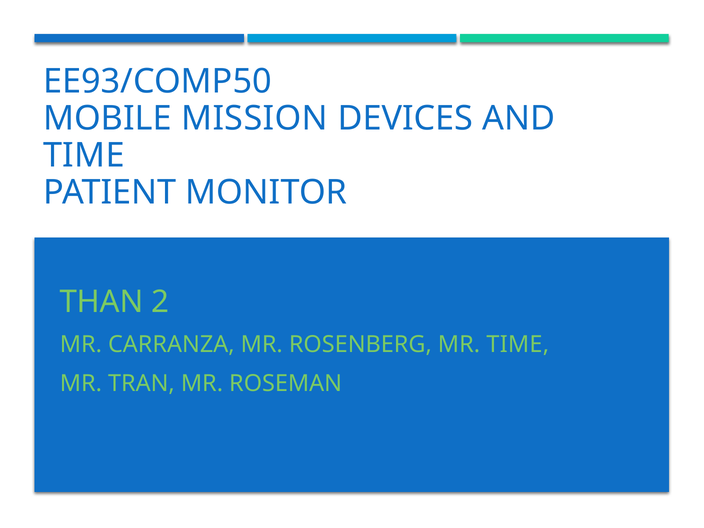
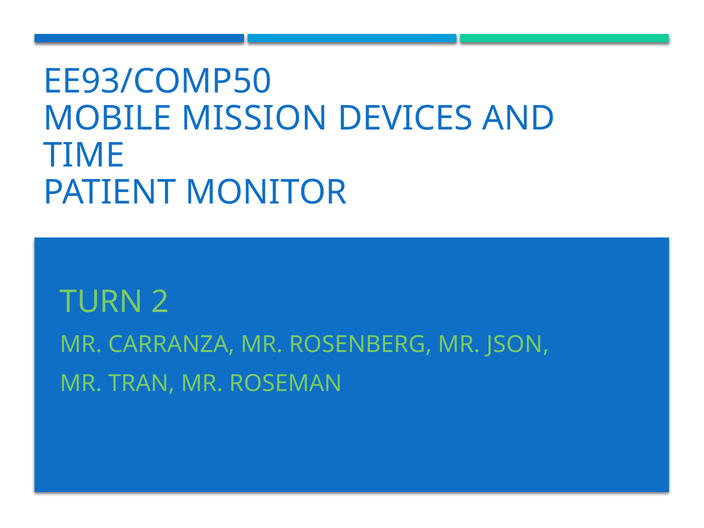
THAN: THAN -> TURN (101, 302)
MR TIME: TIME -> JSON (518, 345)
